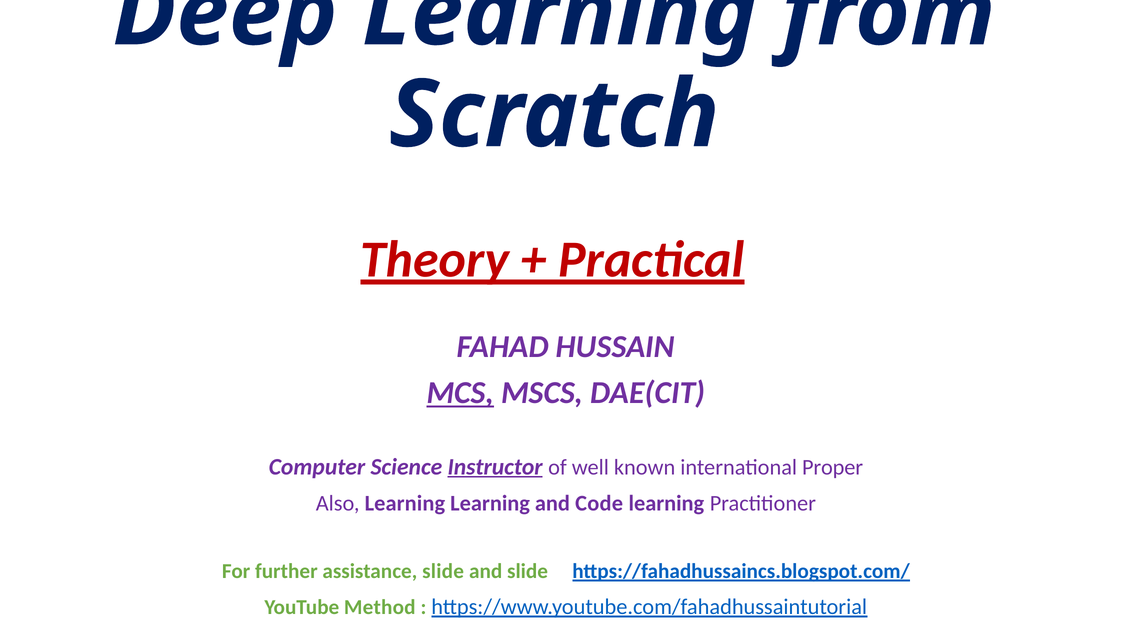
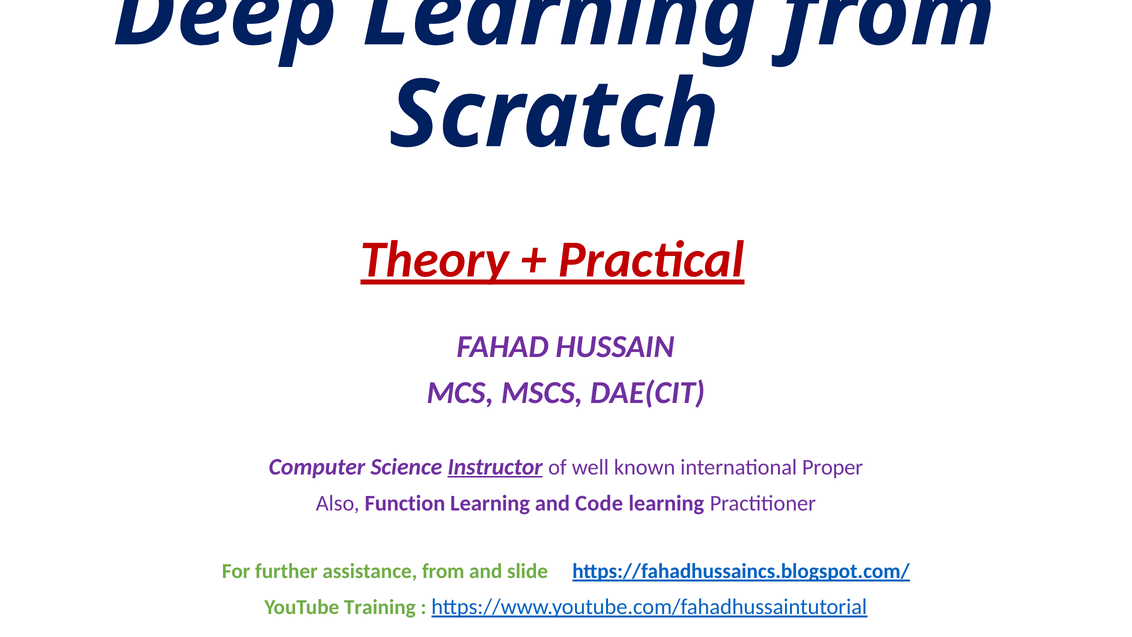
MCS underline: present -> none (460, 393)
Also Learning: Learning -> Function (405, 503)
assistance slide: slide -> from (443, 571)
Method: Method -> Training (380, 607)
